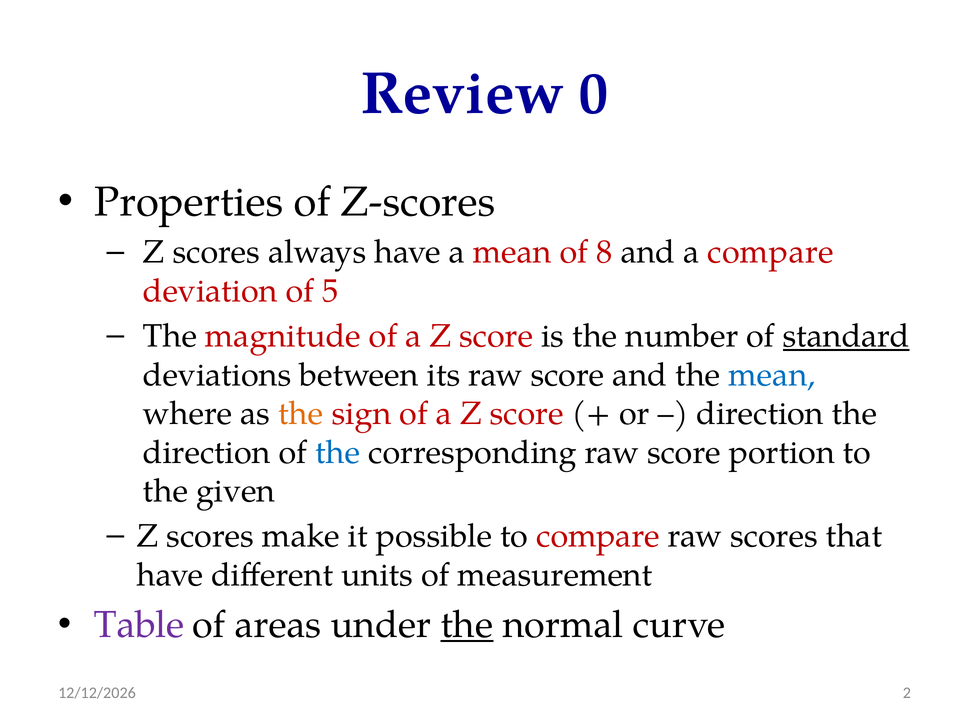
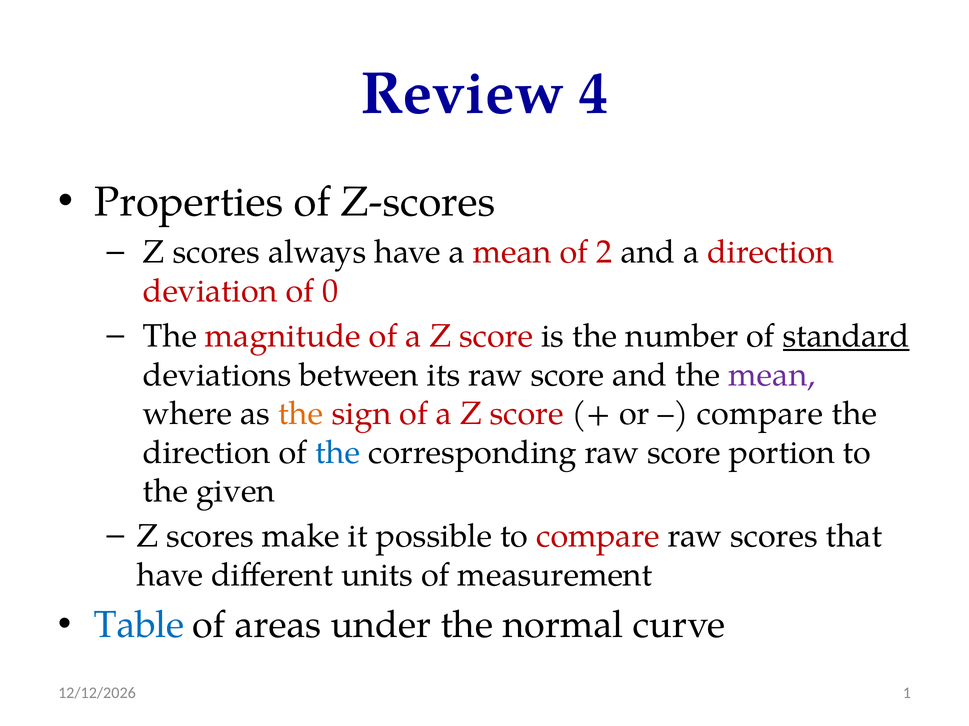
0: 0 -> 4 (593, 94)
8: 8 -> 2 (604, 253)
a compare: compare -> direction (771, 253)
5: 5 -> 0 (330, 291)
mean colour: blue -> purple (772, 375)
direction: direction -> compare (760, 414)
Table colour: purple -> blue (139, 625)
the underline: present -> none (467, 625)
2: 2 -> 1 (907, 694)
